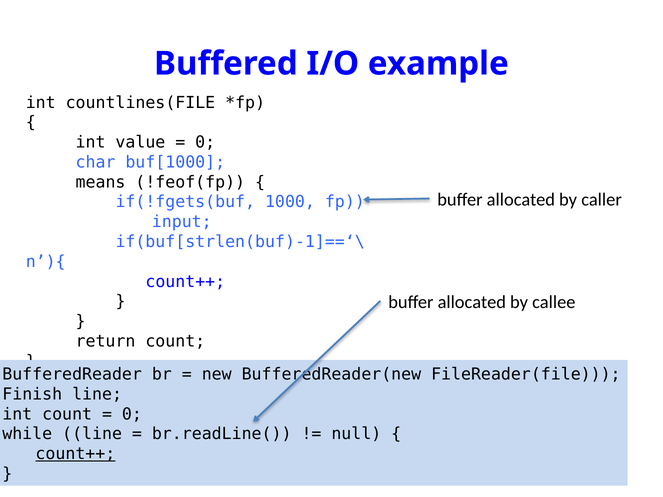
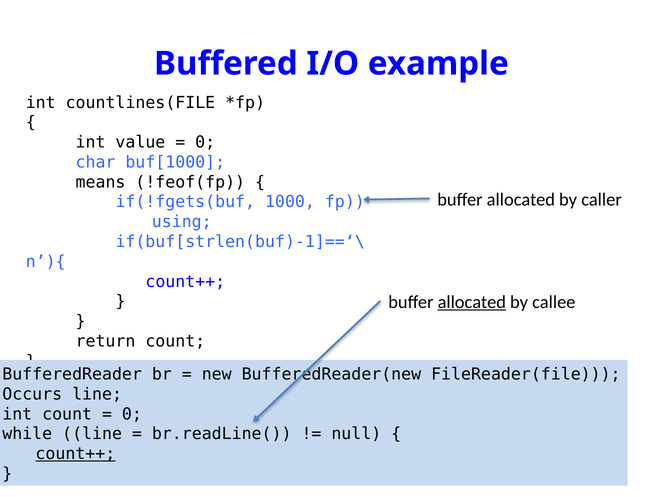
input: input -> using (182, 222)
allocated underline: none -> present (472, 302)
Finish: Finish -> Occurs (32, 394)
